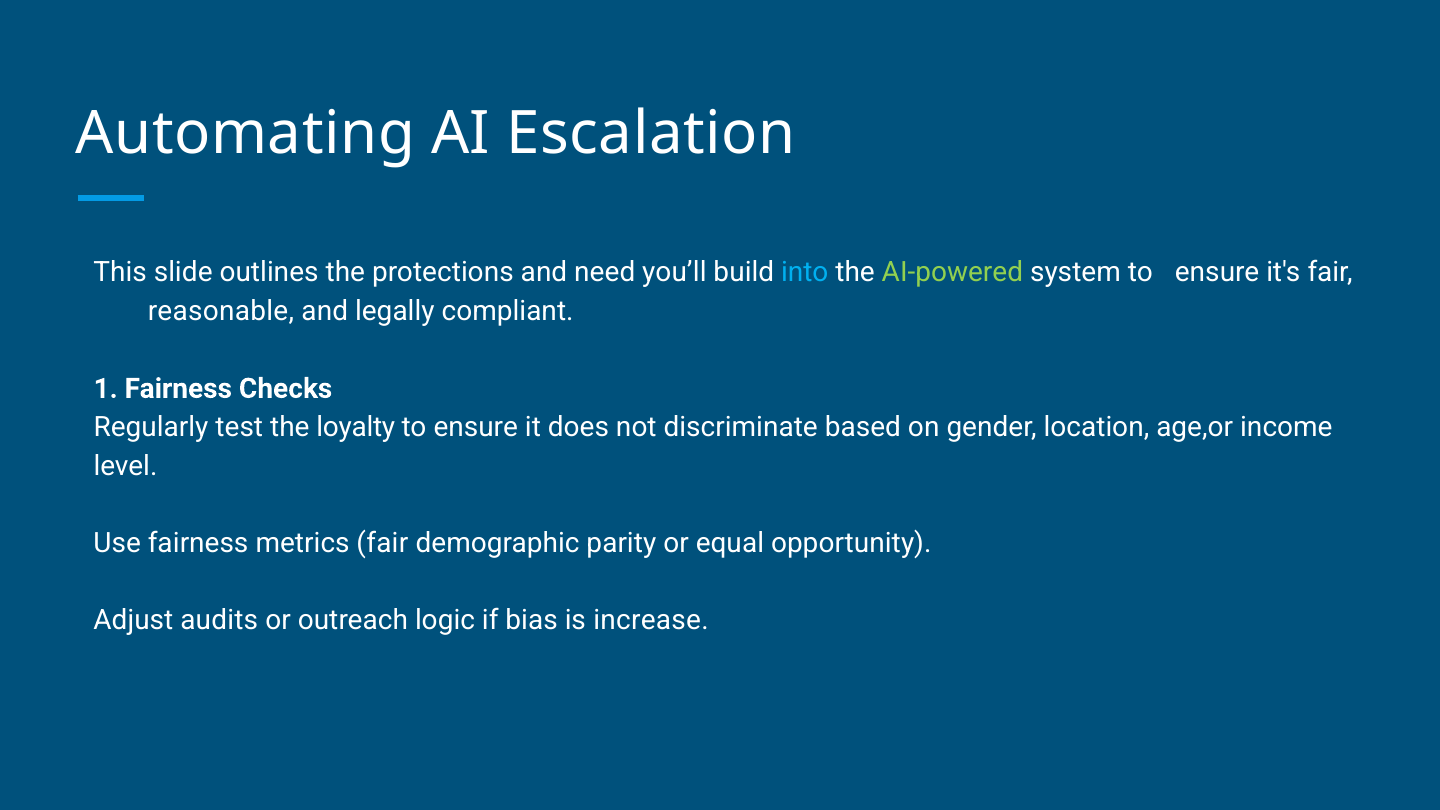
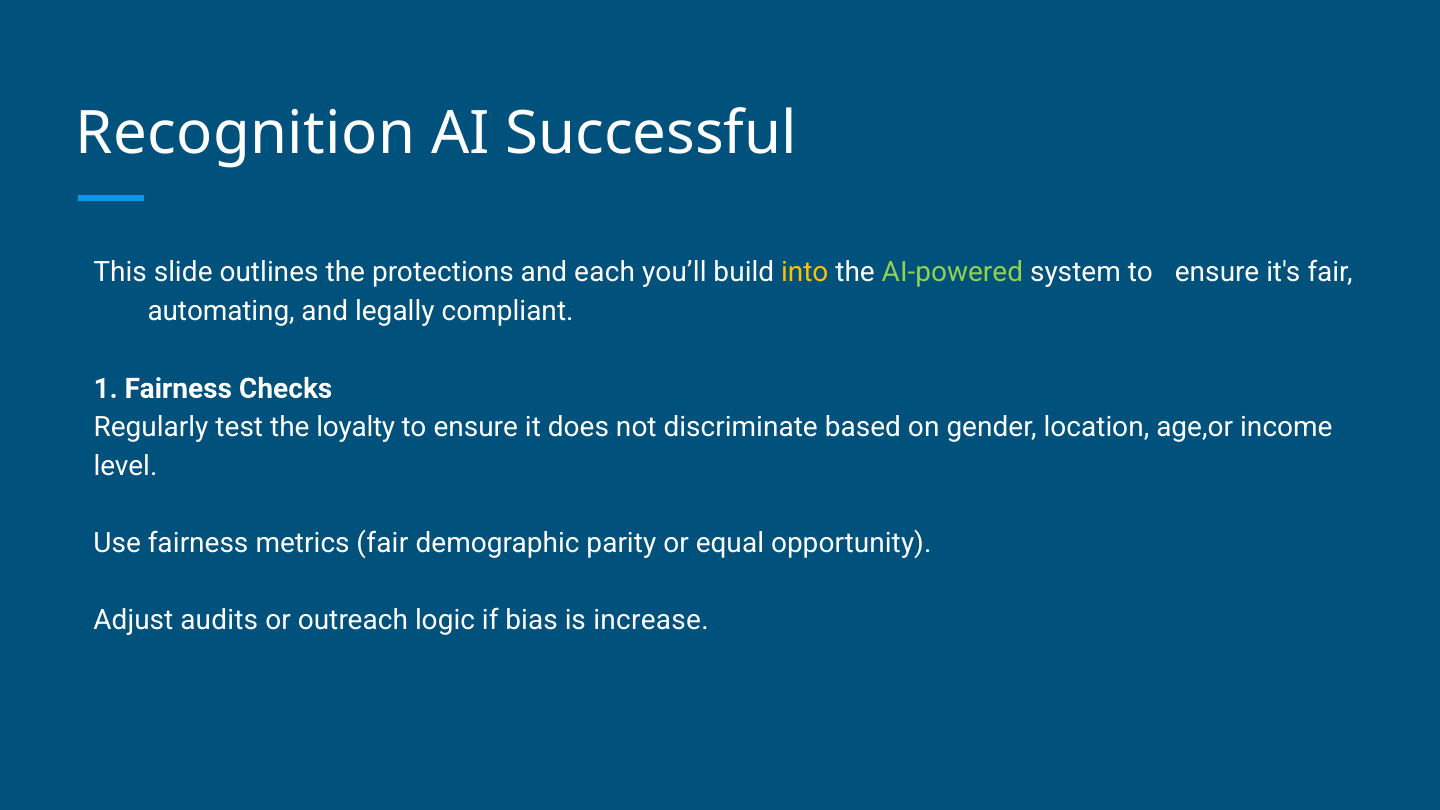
Automating: Automating -> Recognition (245, 134)
Escalation: Escalation -> Successful (651, 134)
need: need -> each (605, 273)
into colour: light blue -> yellow (805, 273)
reasonable: reasonable -> automating (221, 311)
